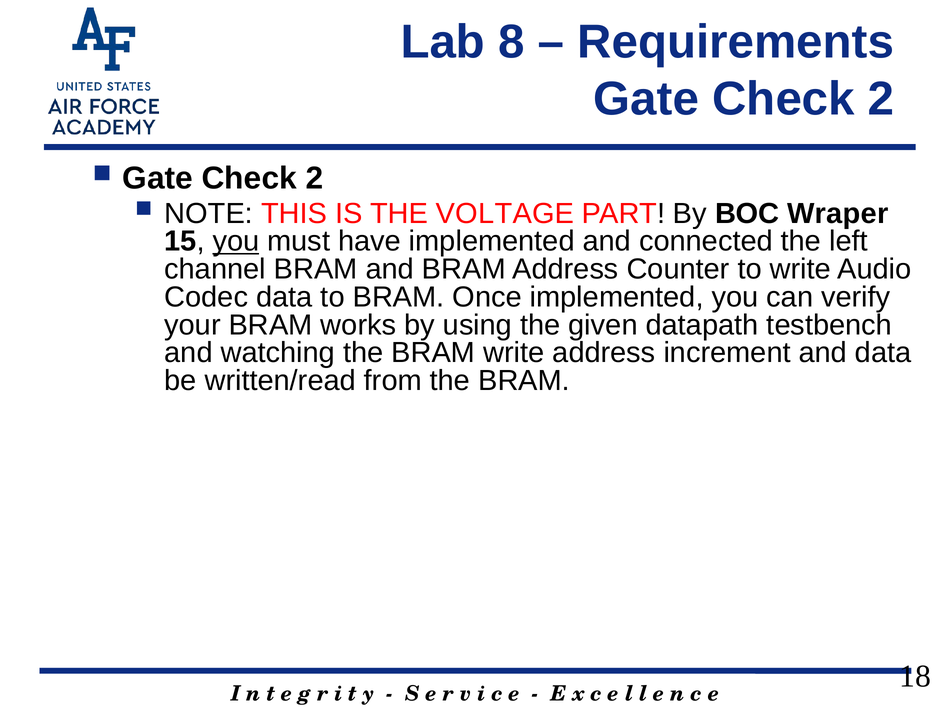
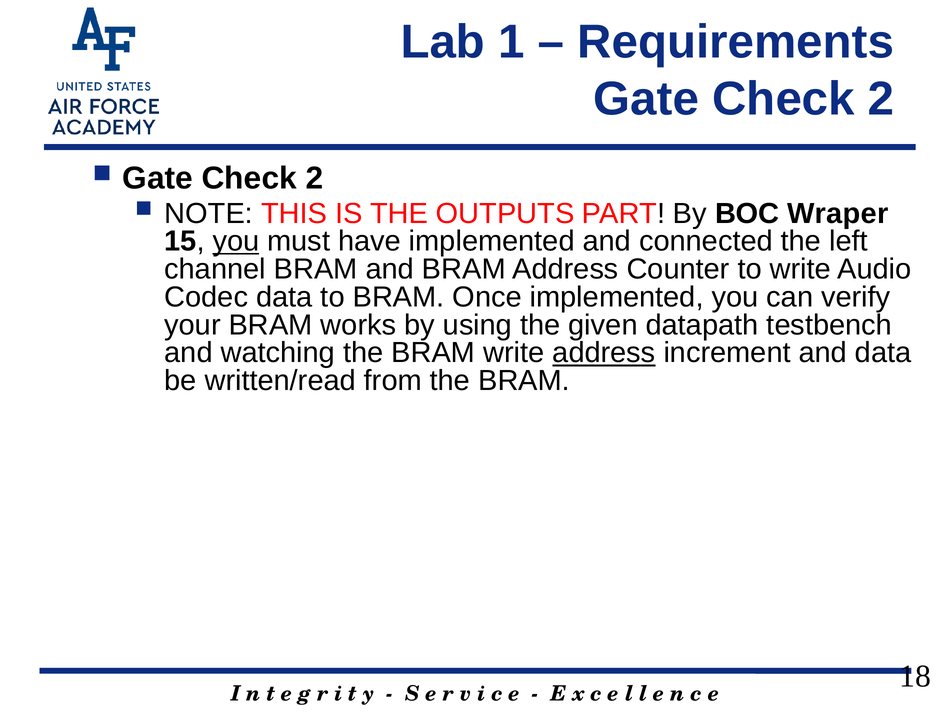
8: 8 -> 1 (511, 42)
VOLTAGE: VOLTAGE -> OUTPUTS (505, 214)
address underline: none -> present (604, 353)
